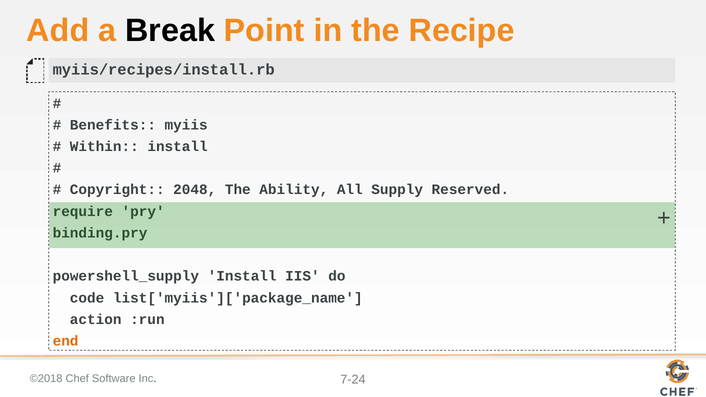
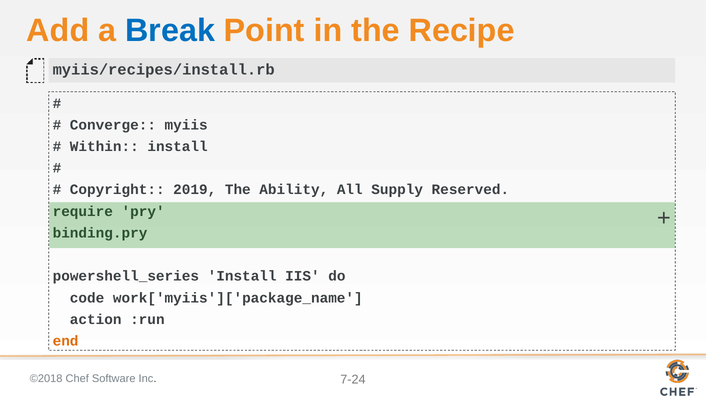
Break colour: black -> blue (170, 31)
Benefits: Benefits -> Converge (113, 125)
2048: 2048 -> 2019 (195, 190)
powershell_supply: powershell_supply -> powershell_series (126, 276)
list['myiis']['package_name: list['myiis']['package_name -> work['myiis']['package_name (238, 298)
